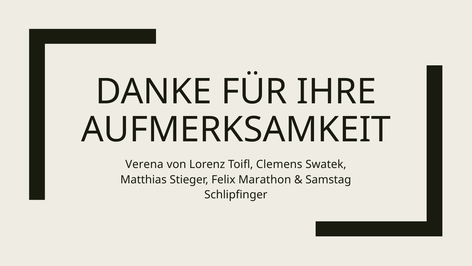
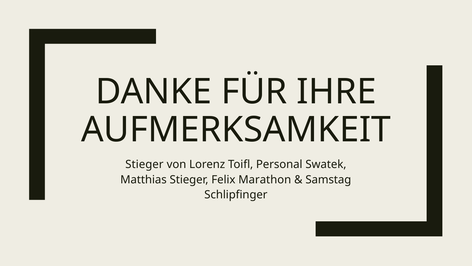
Verena: Verena -> Stieger (144, 164)
Clemens: Clemens -> Personal (279, 164)
